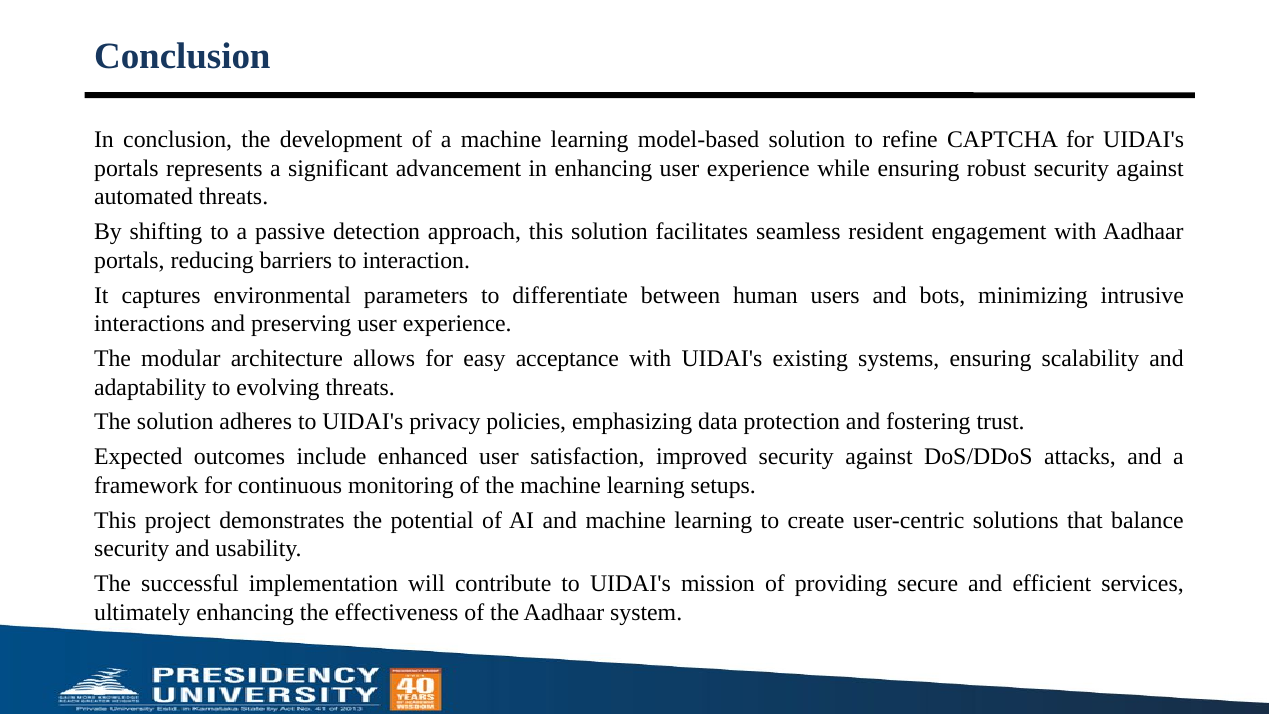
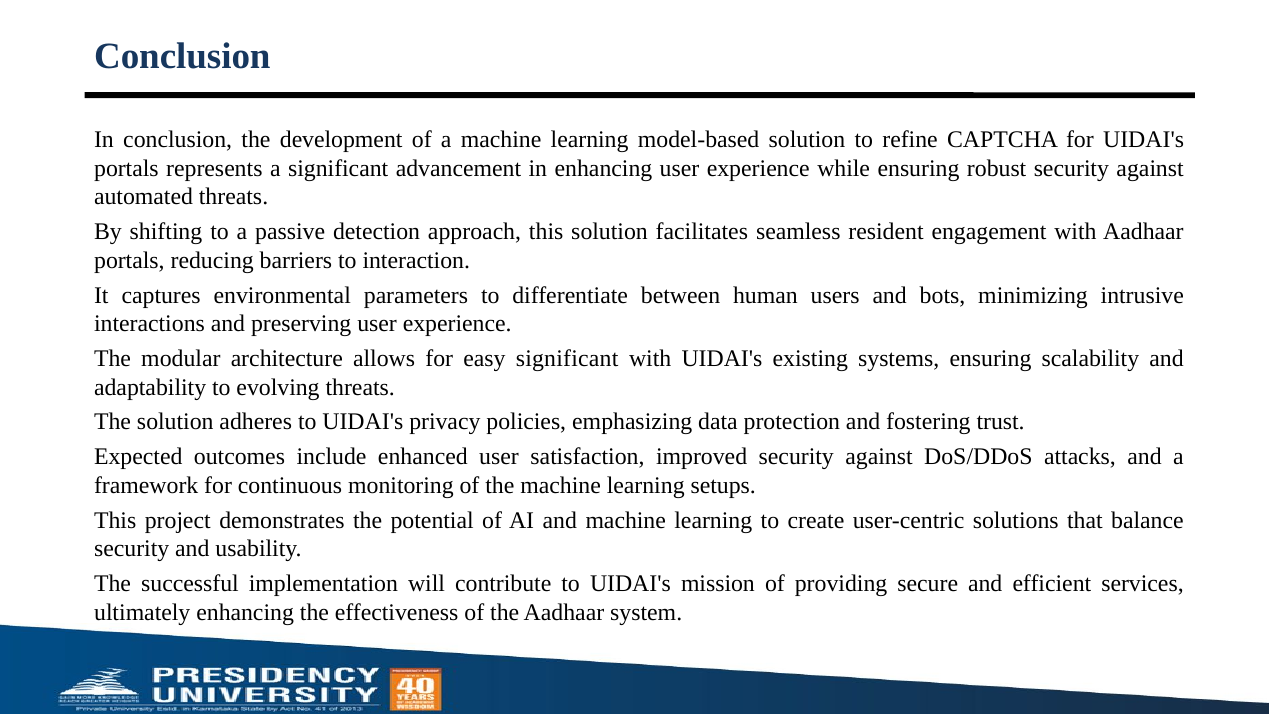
easy acceptance: acceptance -> significant (567, 359)
